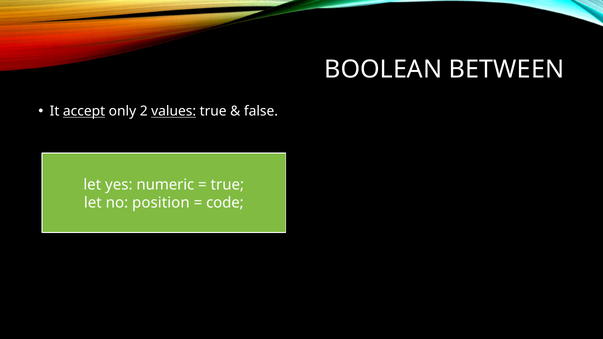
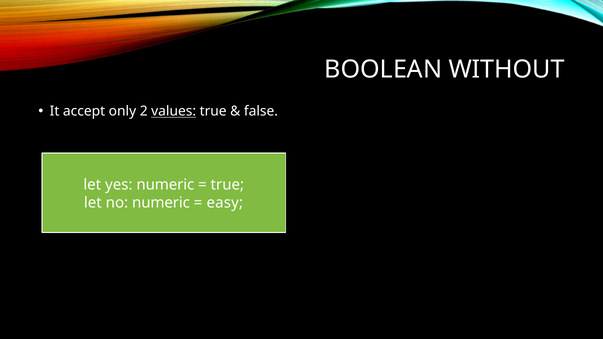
BETWEEN: BETWEEN -> WITHOUT (507, 70)
accept underline: present -> none (84, 111)
no position: position -> numeric (161, 203)
code: code -> easy (225, 203)
